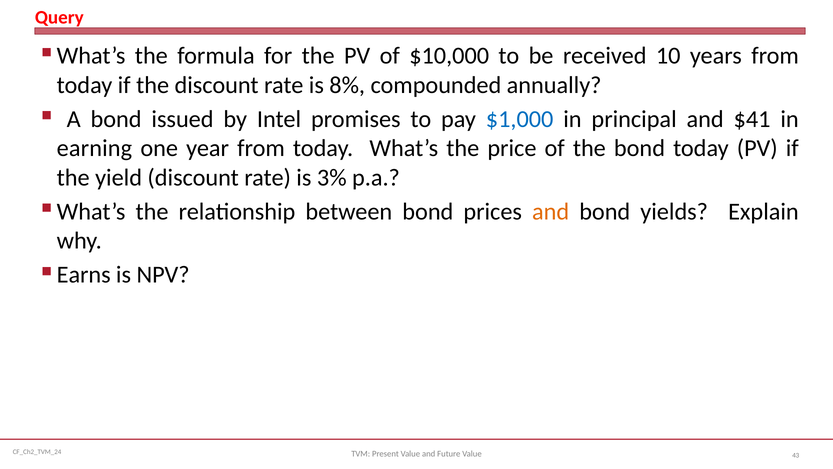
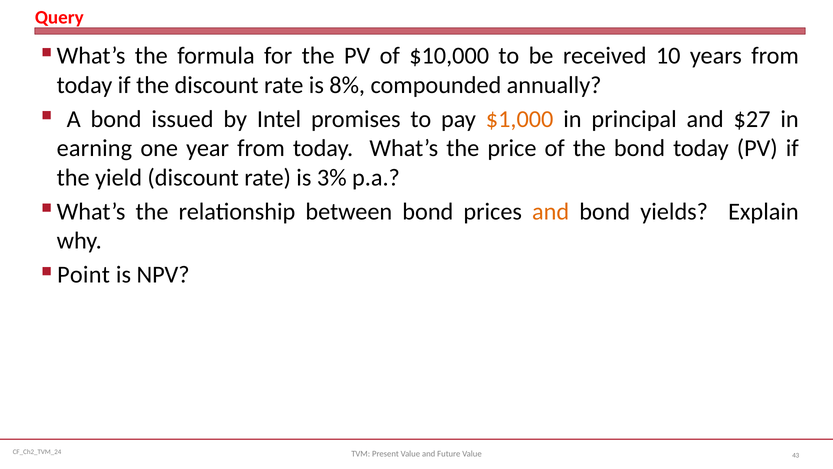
$1,000 colour: blue -> orange (520, 119)
$41: $41 -> $27 (752, 119)
Earns: Earns -> Point (84, 275)
